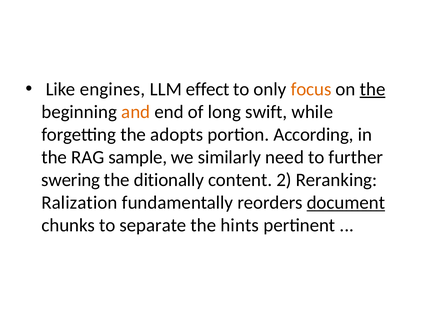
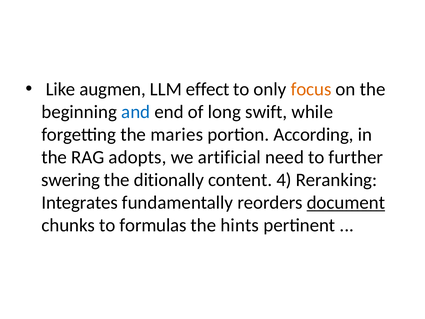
engines: engines -> augmen (113, 89)
the underline: present -> none (373, 89)
and colour: orange -> blue (136, 112)
adopts: adopts -> maries (177, 135)
sample: sample -> adopts (138, 157)
similarly: similarly -> artificial (229, 157)
2: 2 -> 4 (284, 180)
Ralization: Ralization -> Integrates (80, 203)
separate: separate -> formulas (153, 225)
